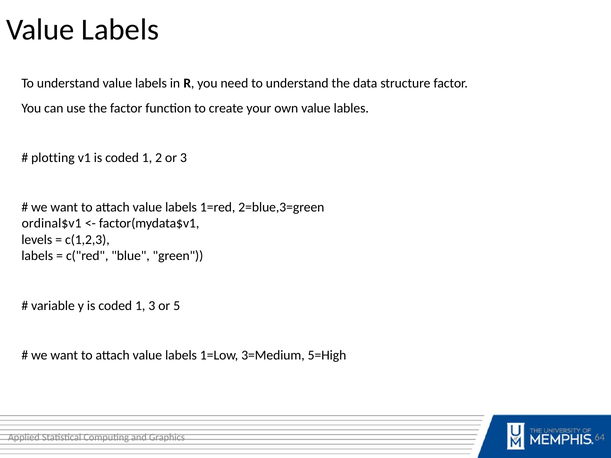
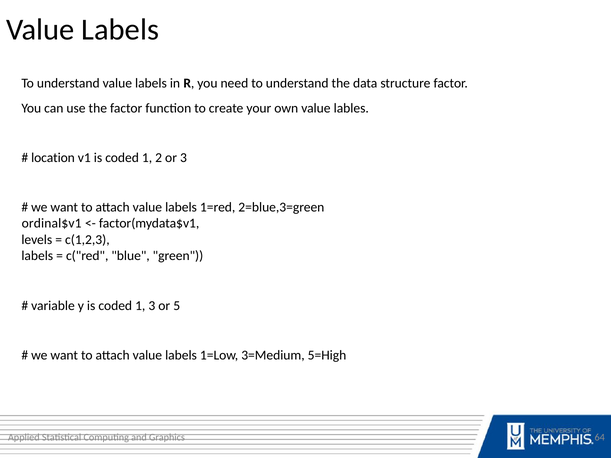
plotting: plotting -> location (53, 158)
